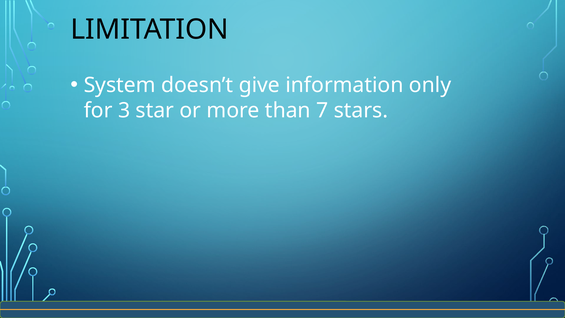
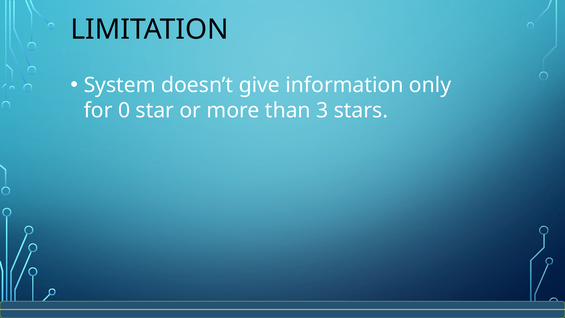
3: 3 -> 0 (124, 111)
7: 7 -> 3 (322, 111)
